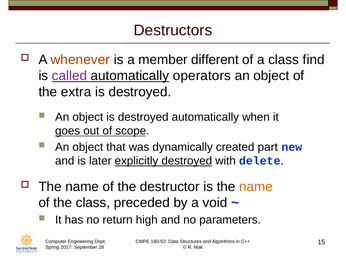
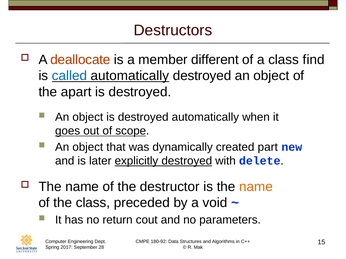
whenever: whenever -> deallocate (80, 60)
called colour: purple -> blue (70, 76)
automatically operators: operators -> destroyed (202, 76)
extra: extra -> apart (76, 92)
high: high -> cout (147, 220)
